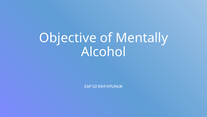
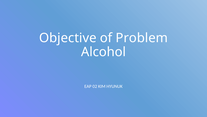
Mentally: Mentally -> Problem (142, 38)
